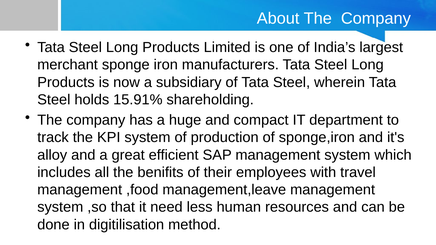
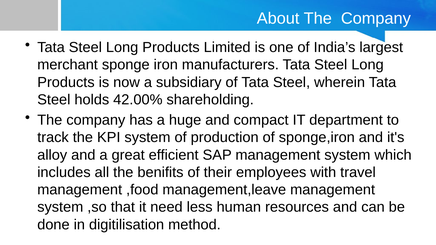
15.91%: 15.91% -> 42.00% (138, 100)
